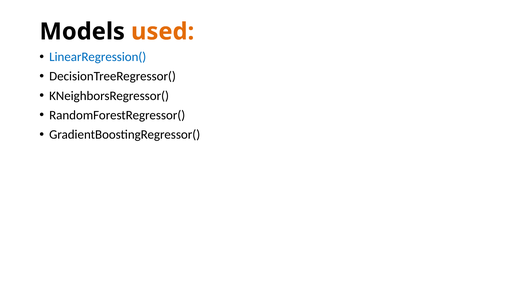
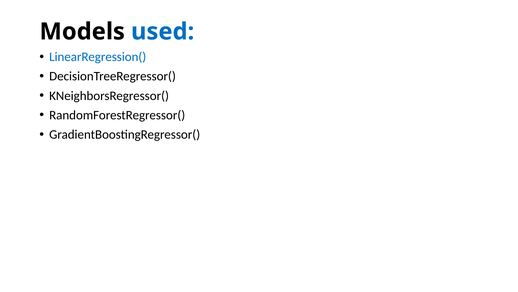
used colour: orange -> blue (163, 32)
